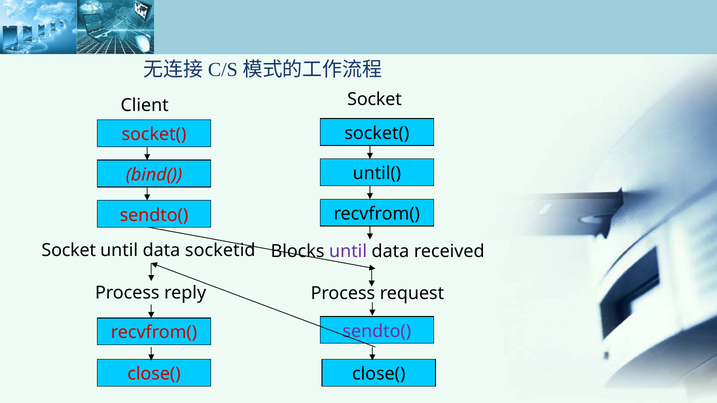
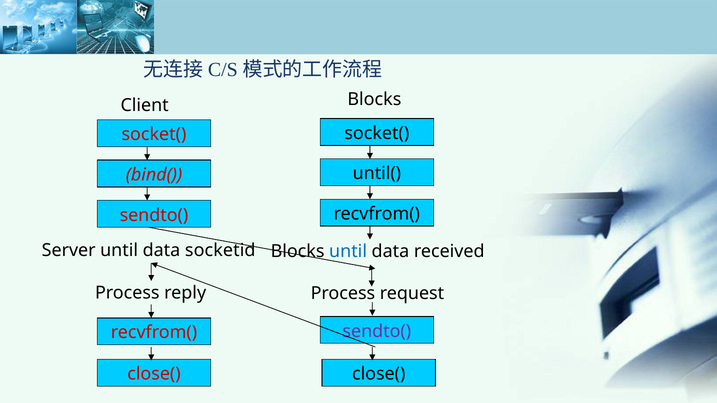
Socket: Socket -> Blocks (374, 100)
Socket: Socket -> Server (69, 251)
until colour: purple -> blue (348, 252)
